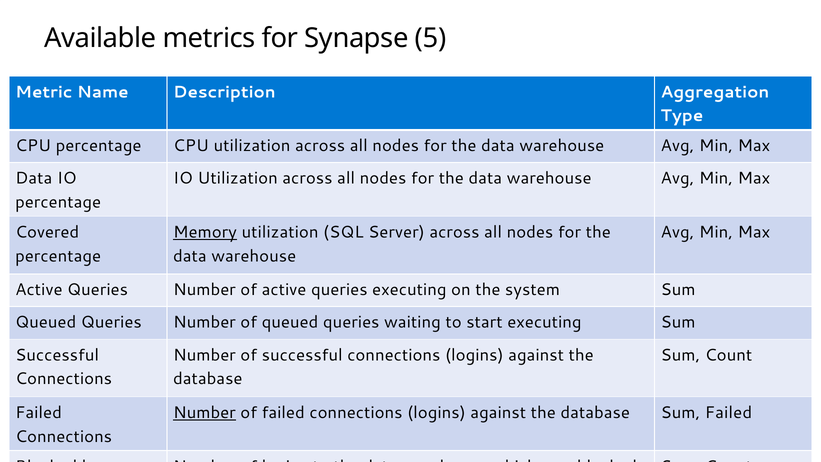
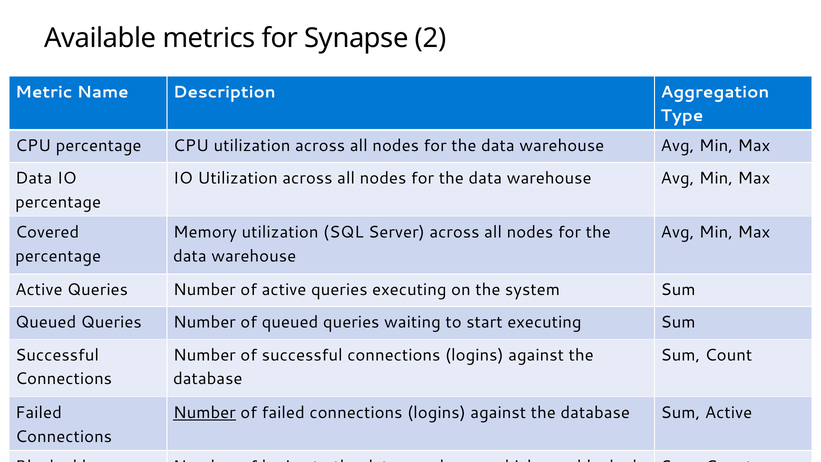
5: 5 -> 2 (430, 38)
Memory underline: present -> none (205, 232)
Sum Failed: Failed -> Active (729, 412)
